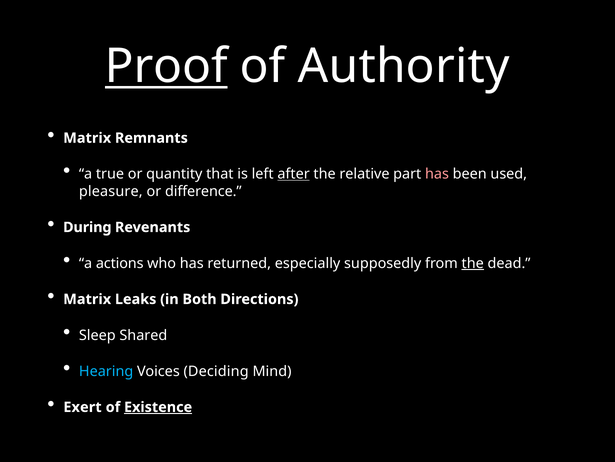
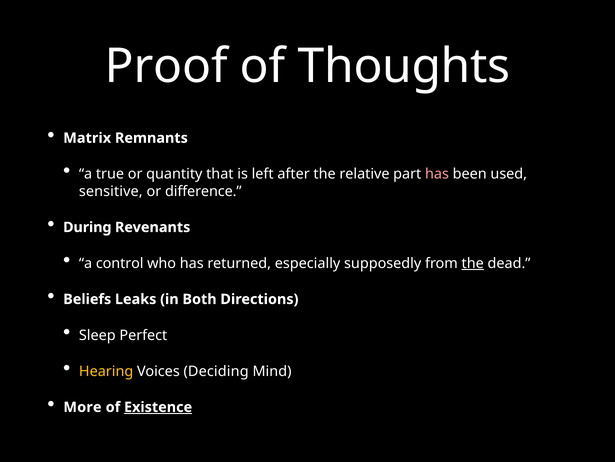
Proof underline: present -> none (166, 66)
Authority: Authority -> Thoughts (404, 66)
after underline: present -> none (294, 174)
pleasure: pleasure -> sensitive (111, 191)
actions: actions -> control (120, 263)
Matrix: Matrix -> Beliefs (87, 299)
Shared: Shared -> Perfect (143, 335)
Hearing colour: light blue -> yellow (106, 371)
Exert: Exert -> More (82, 407)
